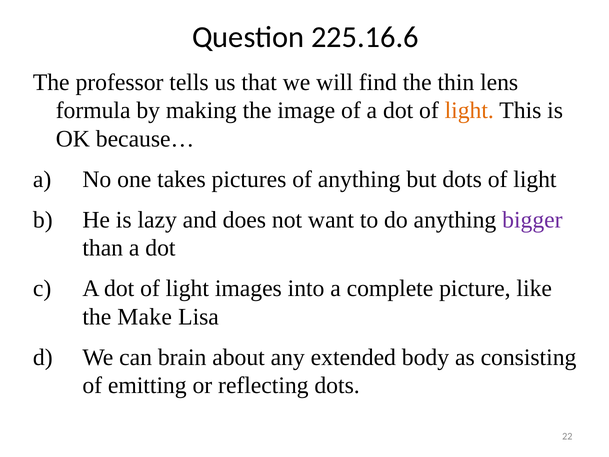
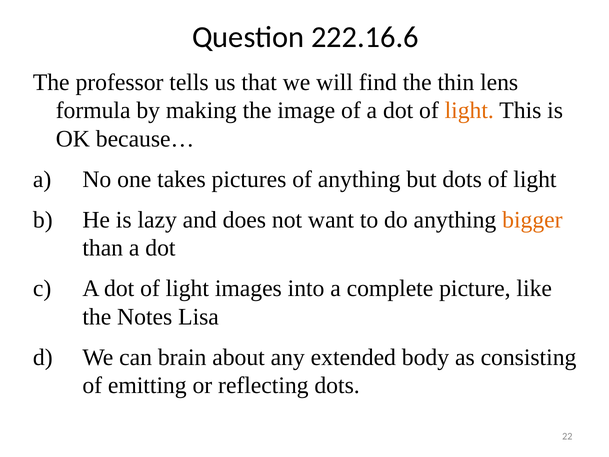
225.16.6: 225.16.6 -> 222.16.6 (365, 37)
bigger colour: purple -> orange (532, 220)
Make: Make -> Notes (145, 317)
